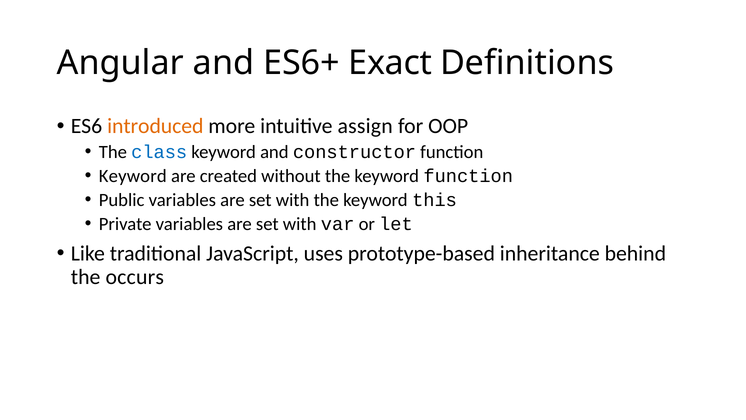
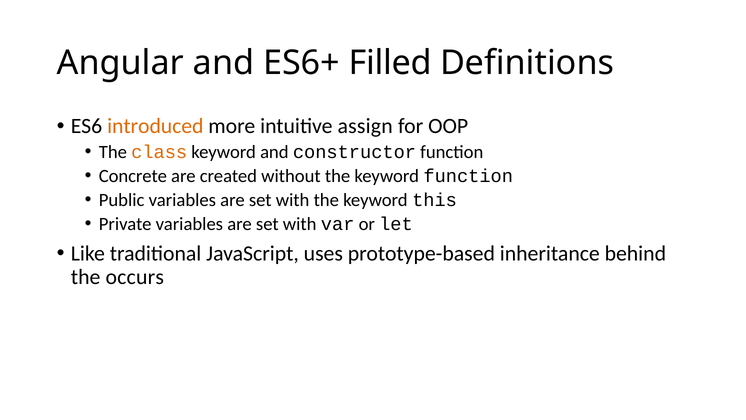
Exact: Exact -> Filled (390, 63)
class colour: blue -> orange (159, 152)
Keyword: Keyword -> Concrete (133, 176)
